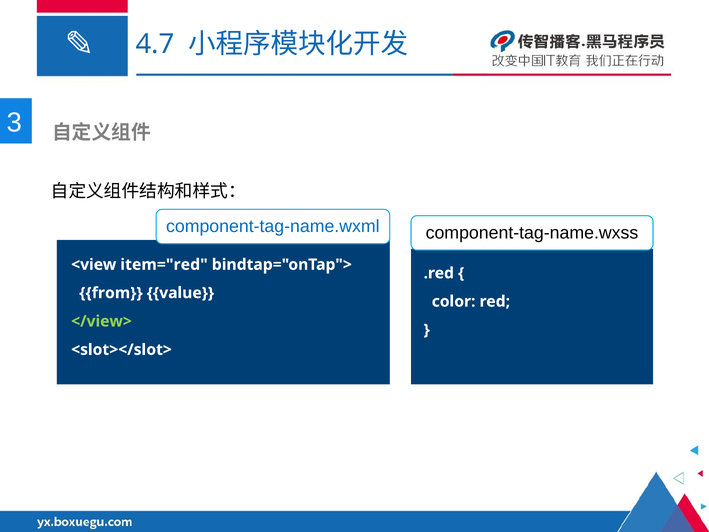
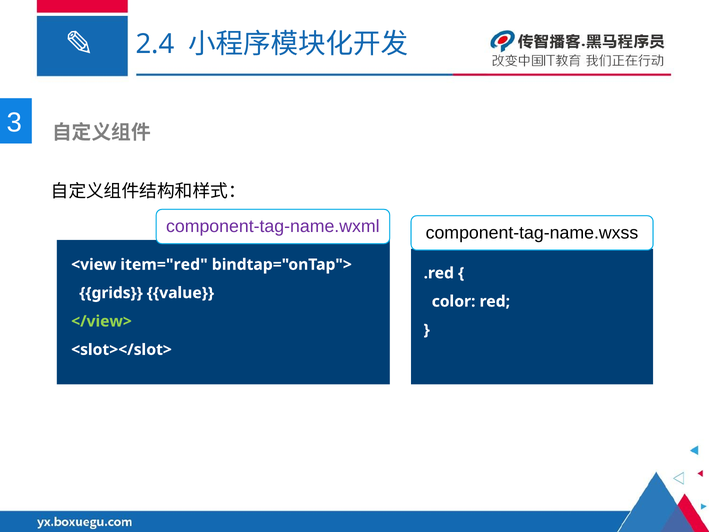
4.7: 4.7 -> 2.4 (155, 44)
component-tag-name.wxml colour: blue -> purple (273, 226)
from: from -> grids (111, 293)
